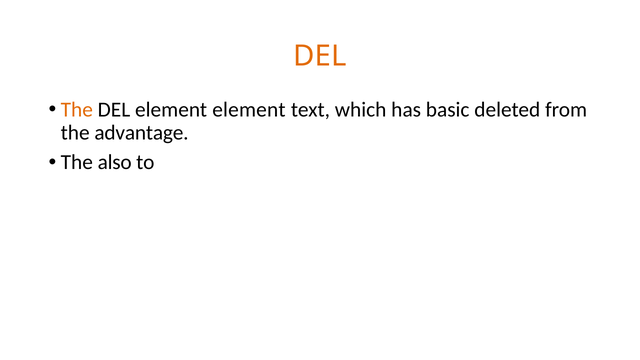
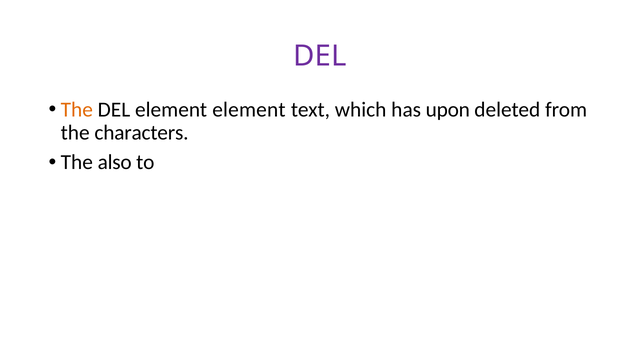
DEL colour: orange -> purple (320, 56)
basic: basic -> upon (448, 110)
advantage: advantage -> characters (142, 133)
